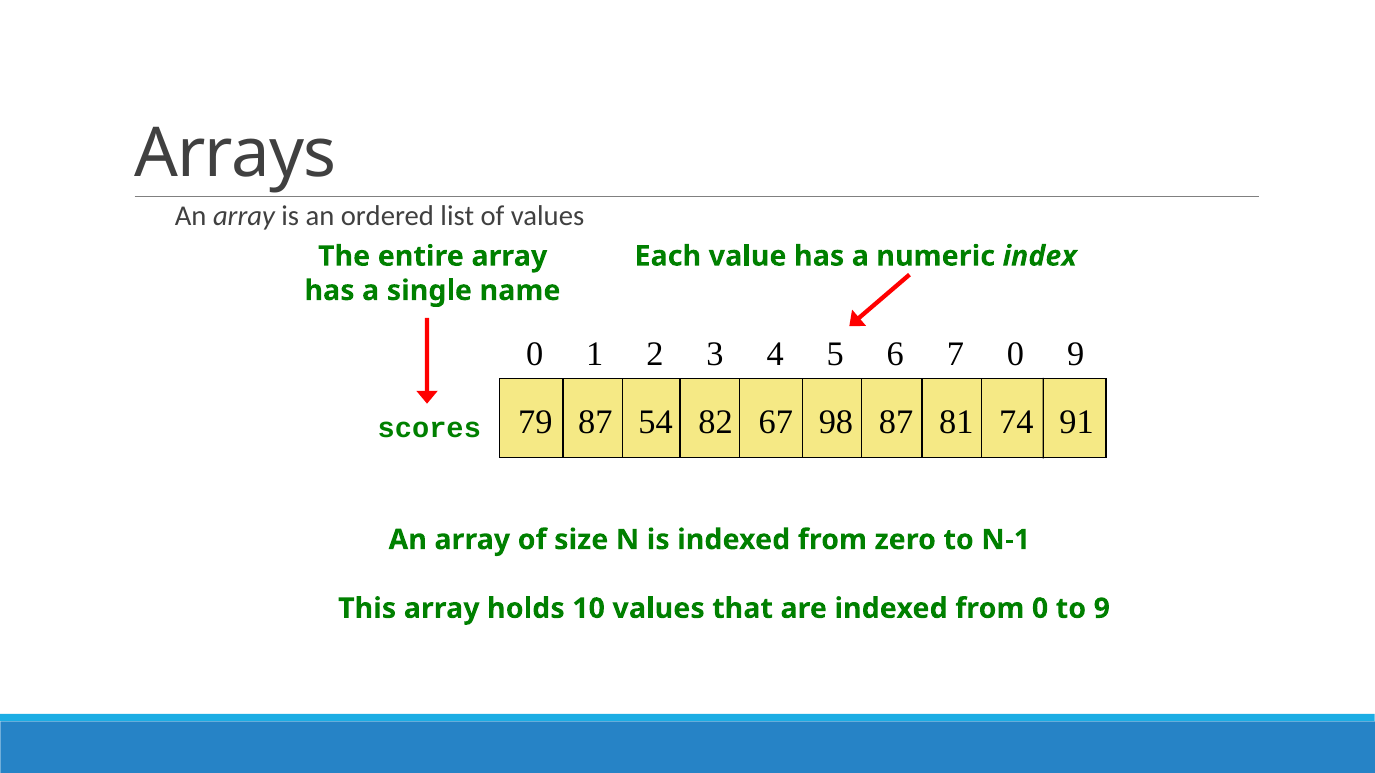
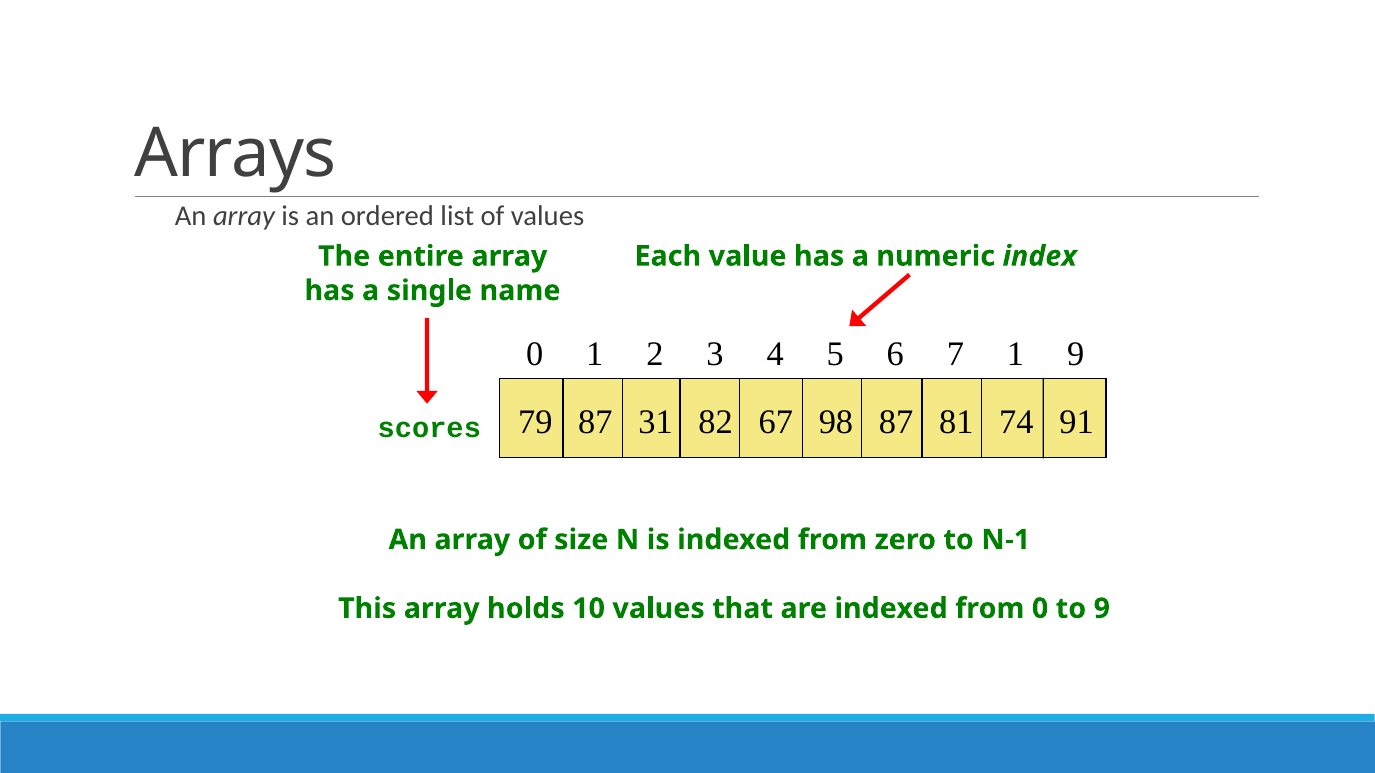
7 0: 0 -> 1 (1016, 355)
54: 54 -> 31 (656, 422)
